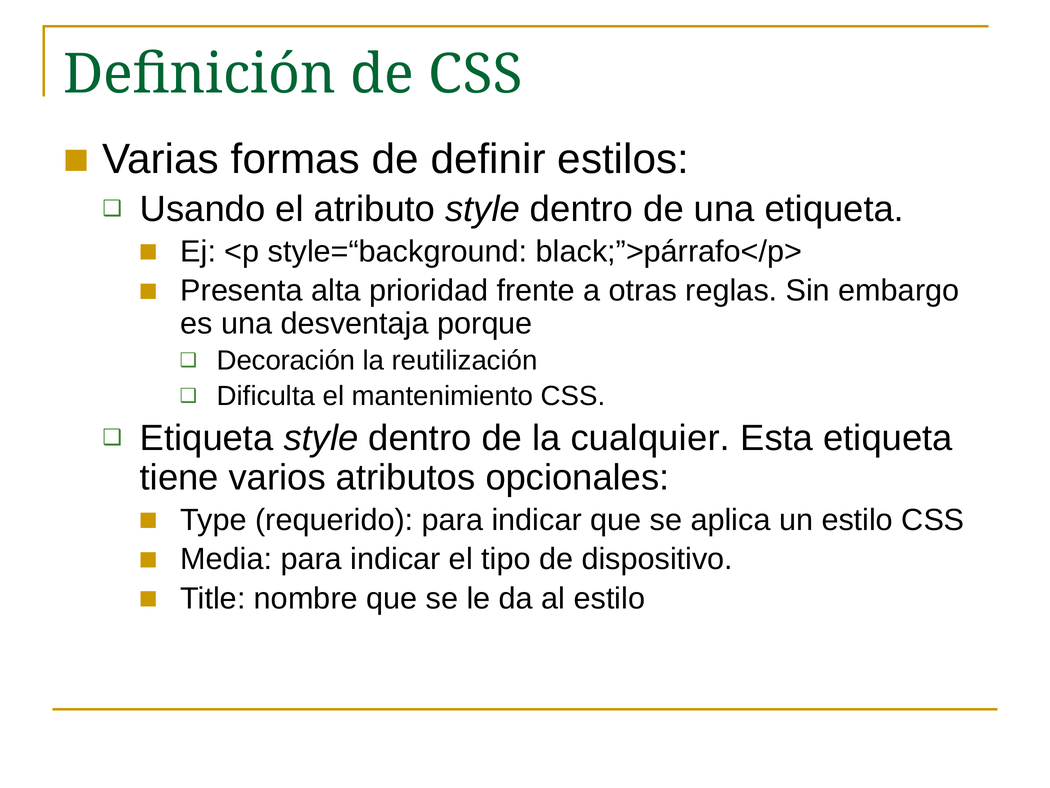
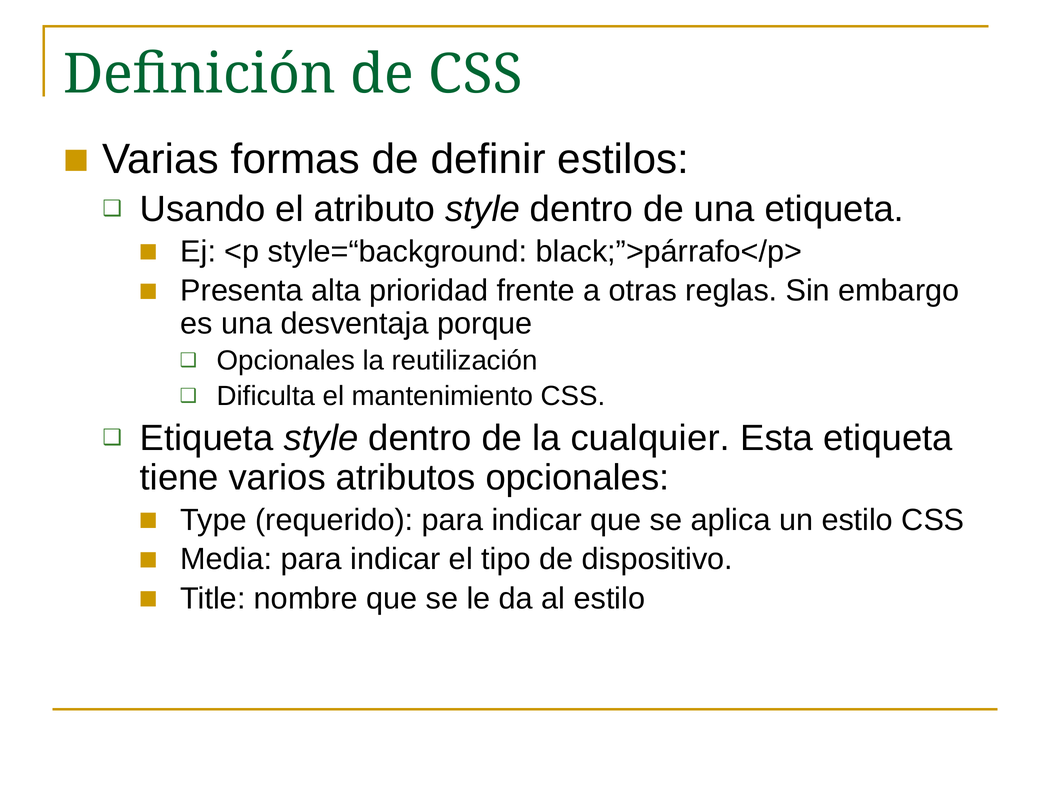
Decoración: Decoración -> Opcionales (286, 361)
